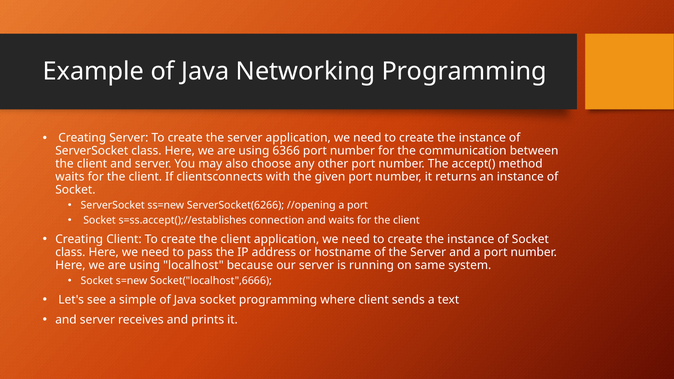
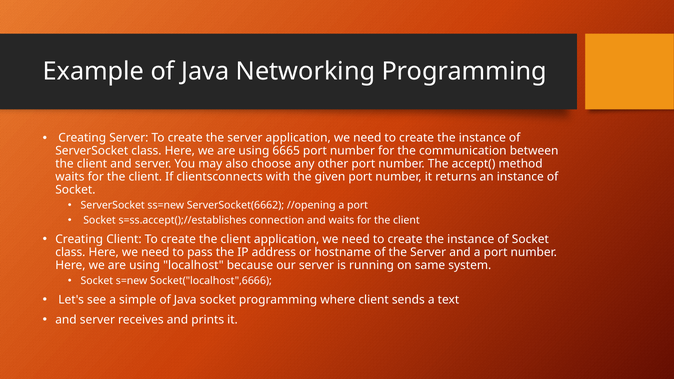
6366: 6366 -> 6665 (286, 151)
ServerSocket(6266: ServerSocket(6266 -> ServerSocket(6662 (235, 205)
